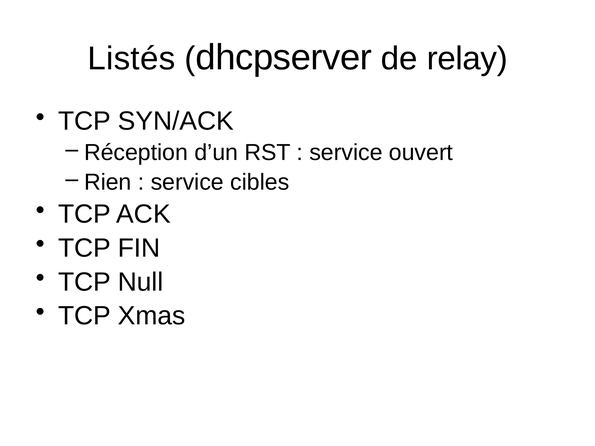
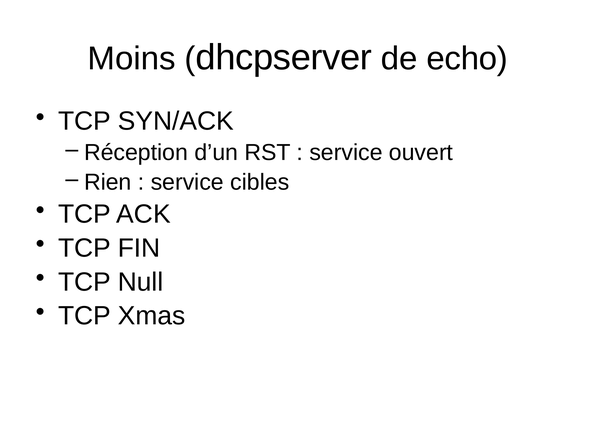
Listés: Listés -> Moins (132, 59)
relay: relay -> echo (467, 59)
